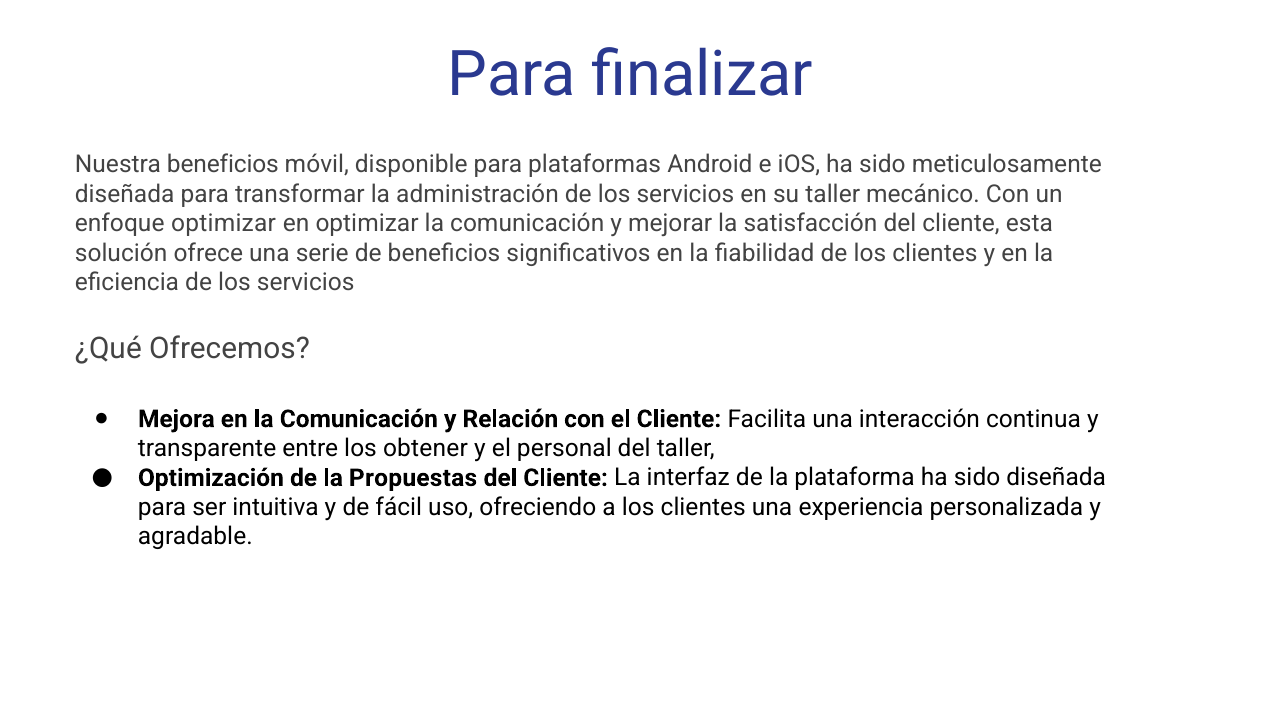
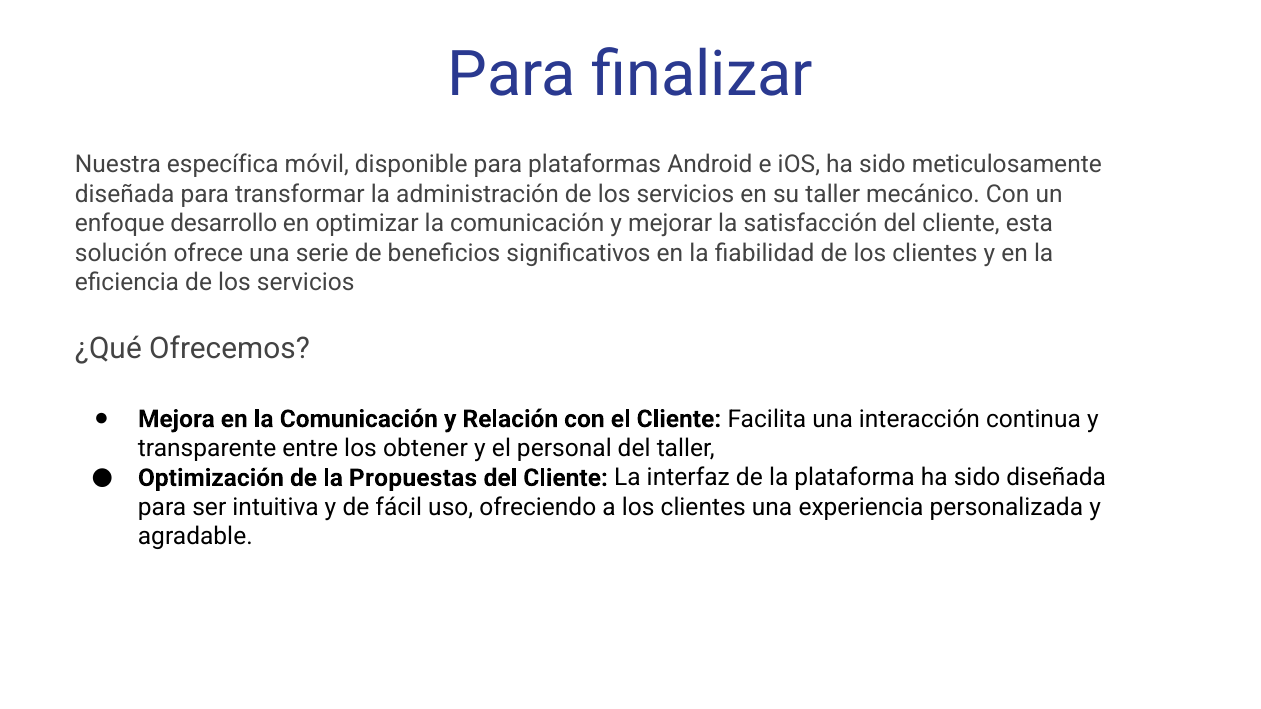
Nuestra beneficios: beneficios -> específica (223, 165)
enfoque optimizar: optimizar -> desarrollo (224, 224)
